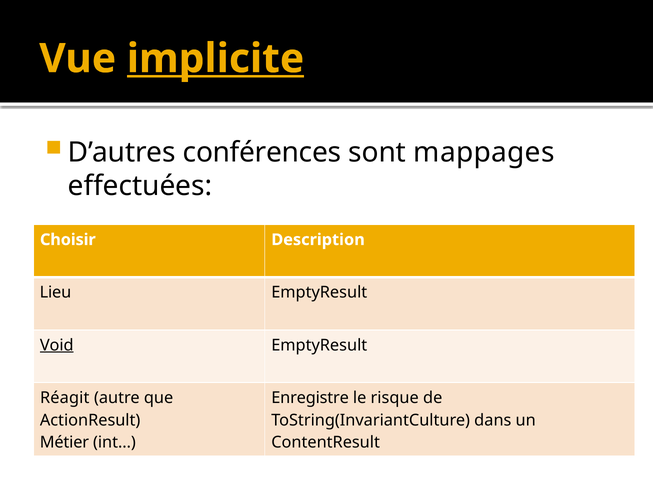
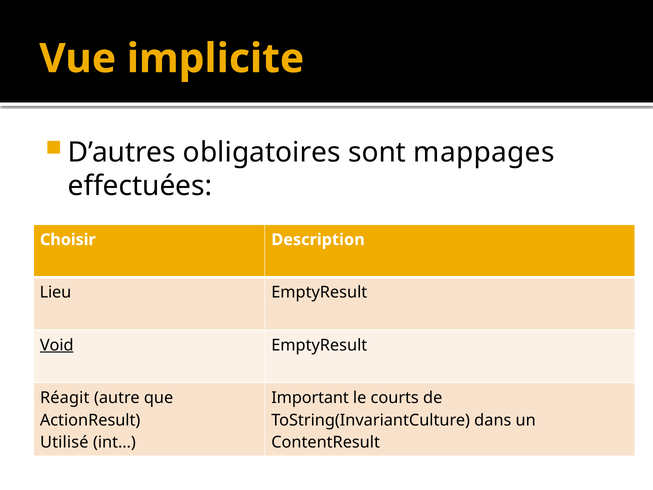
implicite underline: present -> none (215, 59)
conférences: conférences -> obligatoires (262, 152)
Enregistre: Enregistre -> Important (310, 398)
risque: risque -> courts (395, 398)
Métier: Métier -> Utilisé (64, 442)
